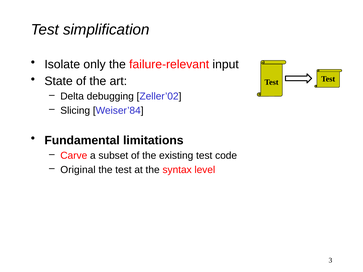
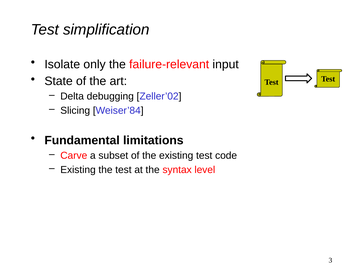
Original: Original -> Existing (78, 170)
